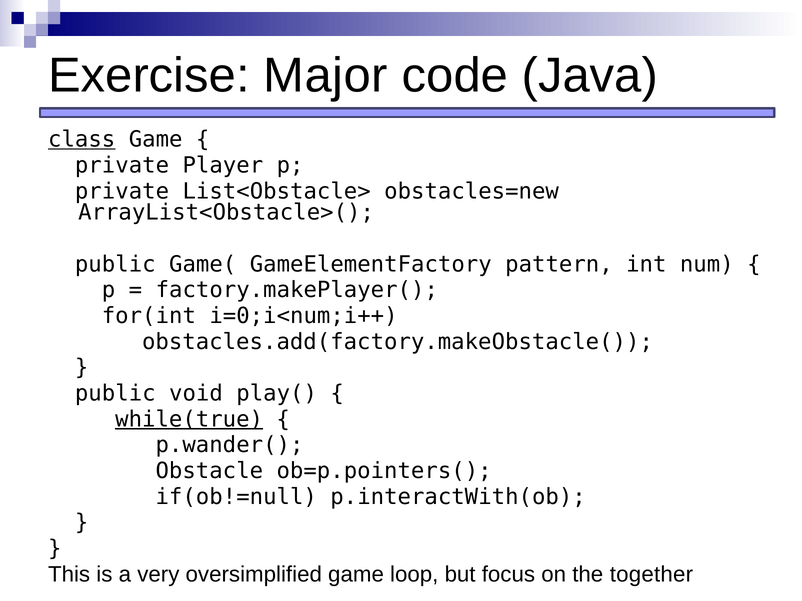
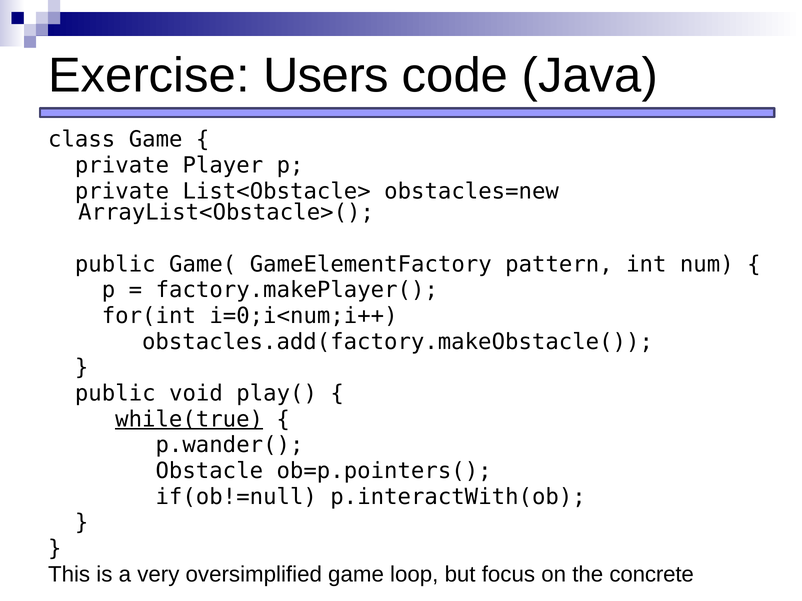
Major: Major -> Users (326, 76)
class underline: present -> none (82, 140)
together: together -> concrete (652, 575)
